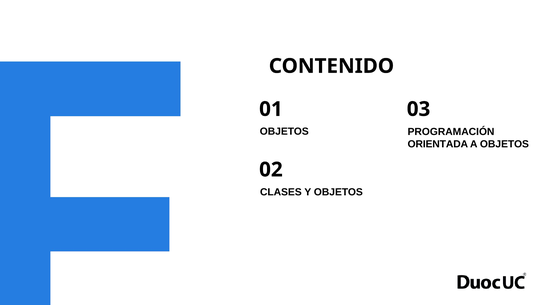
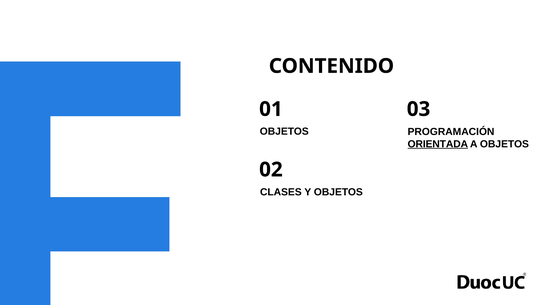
ORIENTADA underline: none -> present (438, 144)
